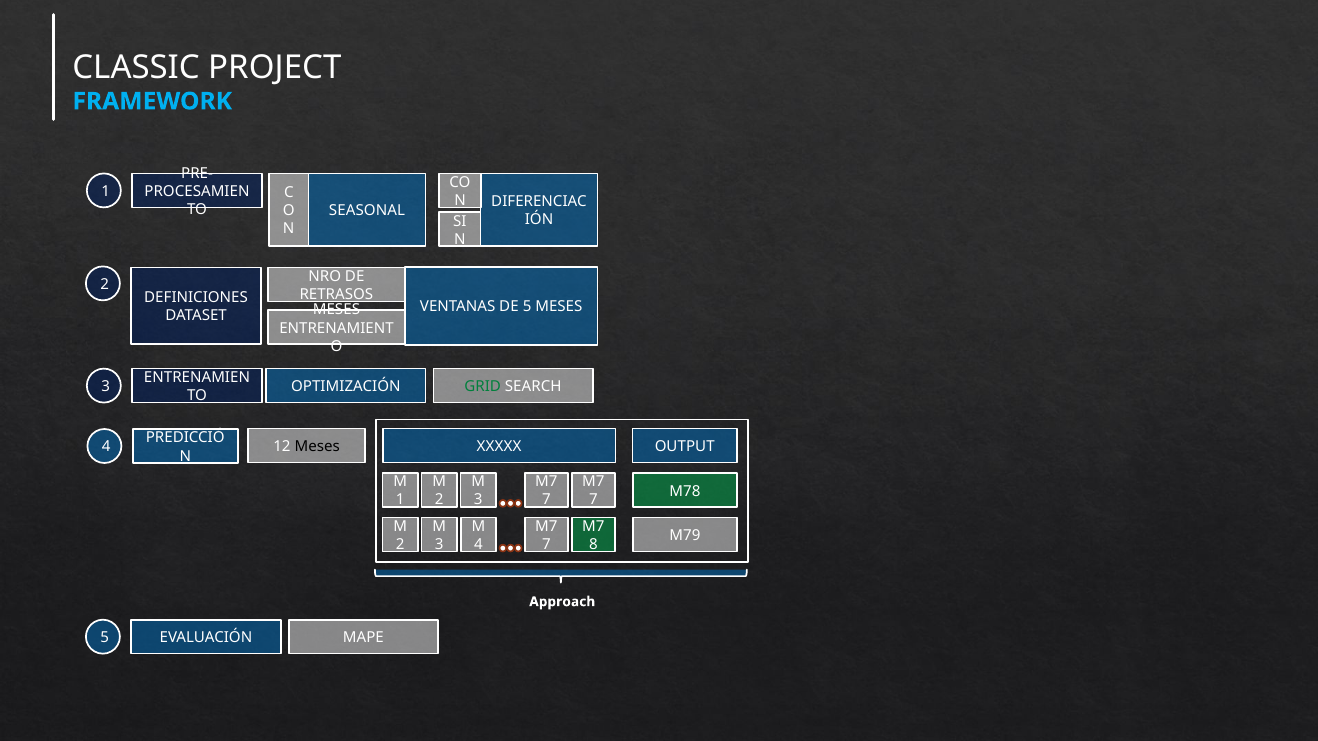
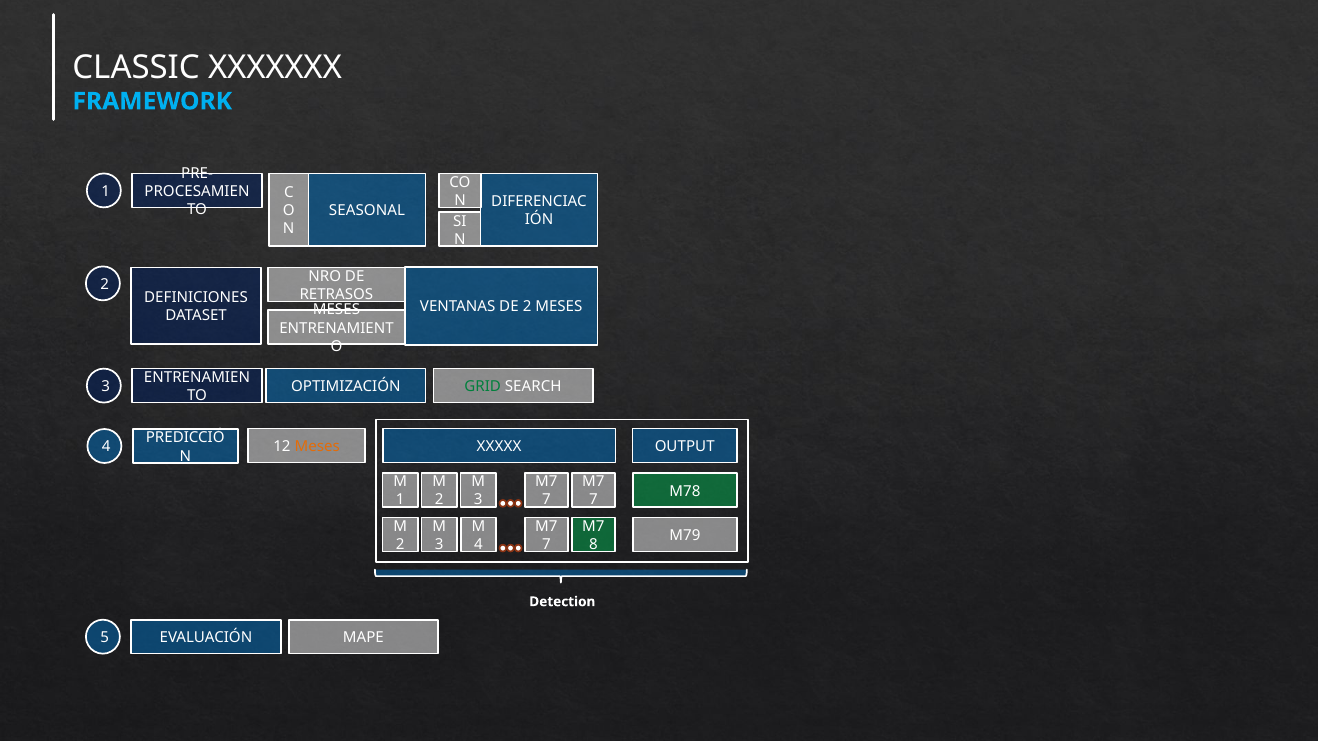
PROJECT: PROJECT -> XXXXXXX (275, 67)
DE 5: 5 -> 2 (527, 307)
Meses colour: black -> orange (317, 447)
Approach: Approach -> Detection (562, 602)
